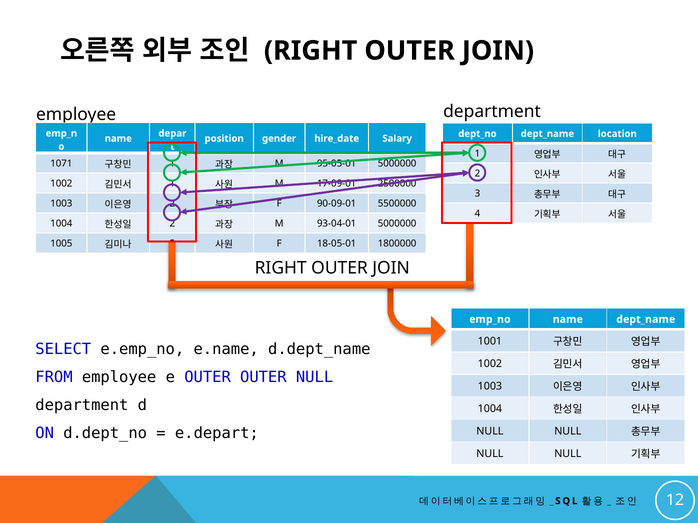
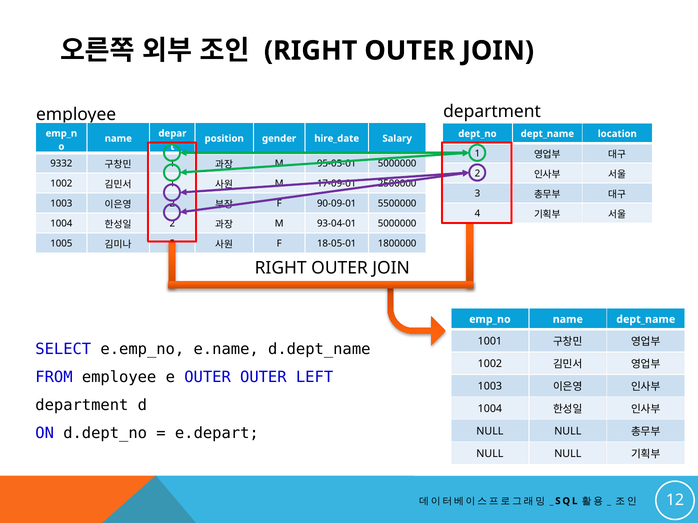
1071: 1071 -> 9332 (61, 164)
OUTER NULL: NULL -> LEFT (315, 378)
